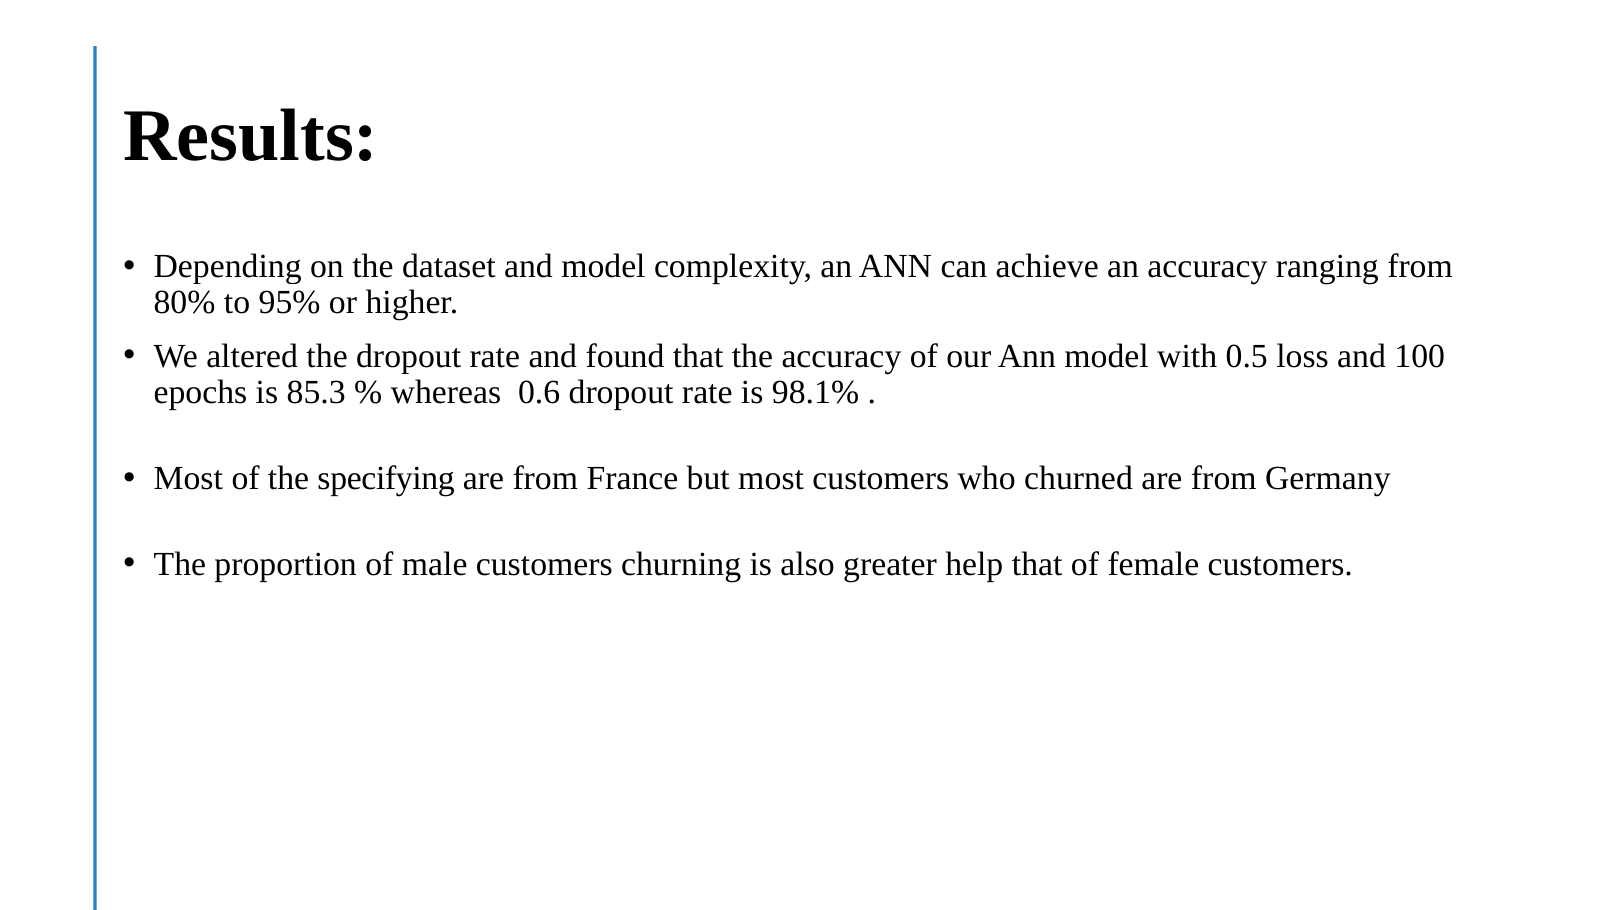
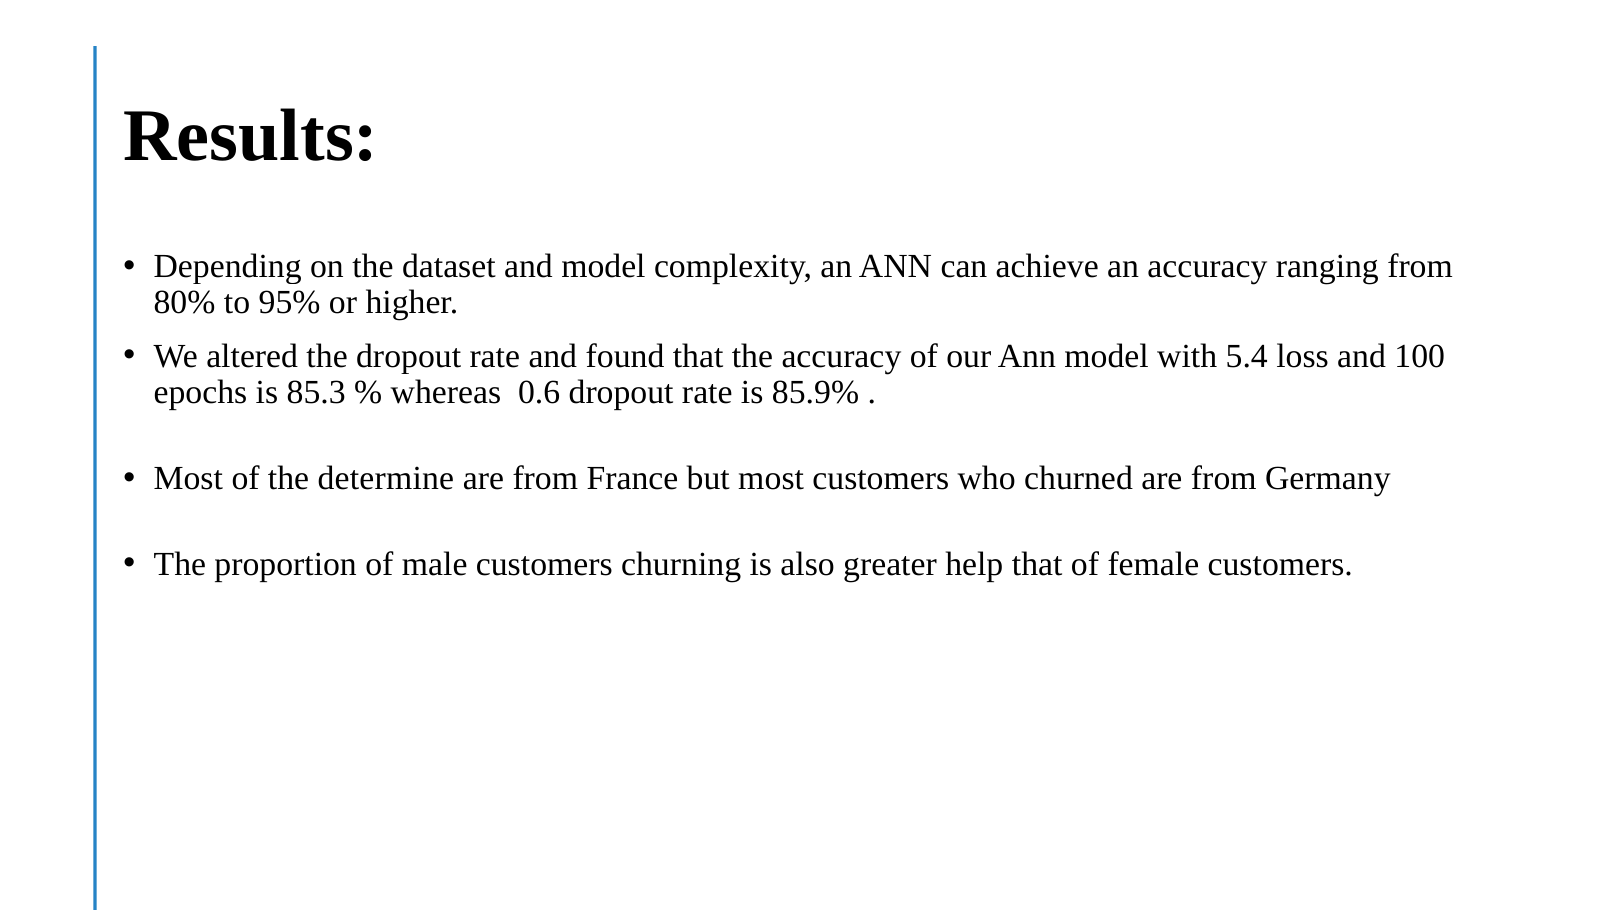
0.5: 0.5 -> 5.4 (1247, 356)
98.1%: 98.1% -> 85.9% (816, 392)
specifying: specifying -> determine (386, 479)
